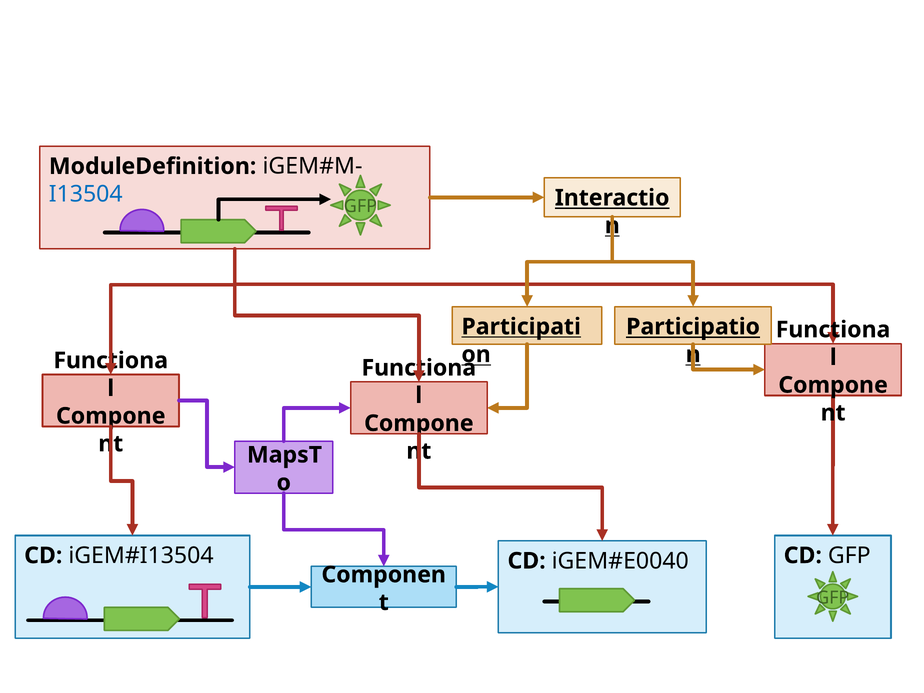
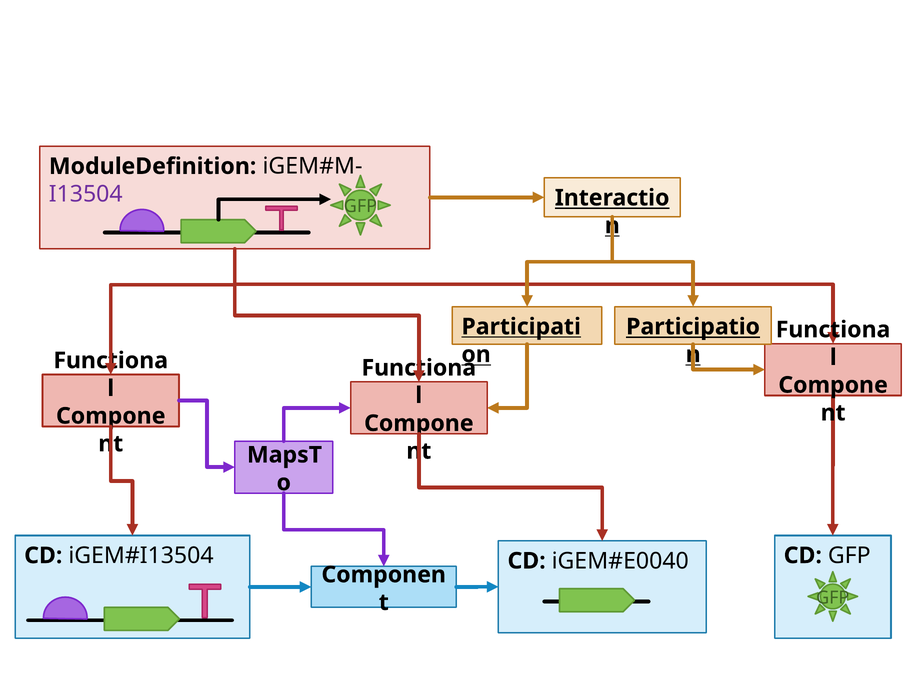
I13504 colour: blue -> purple (86, 194)
